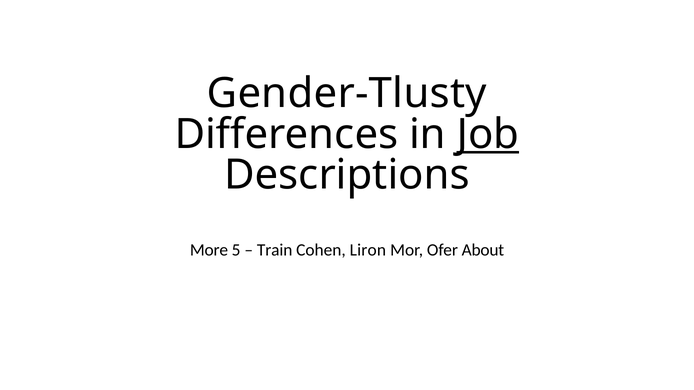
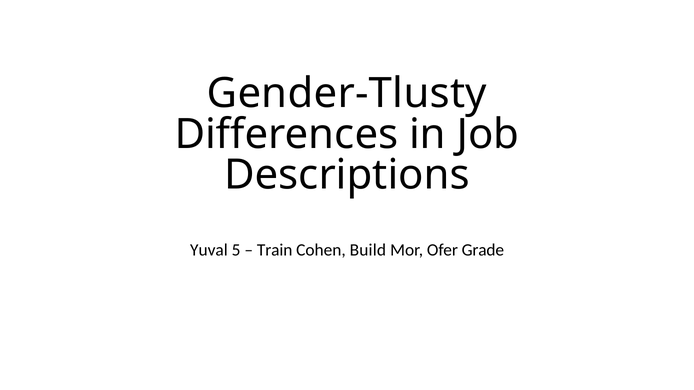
Job underline: present -> none (488, 134)
More: More -> Yuval (209, 250)
Liron: Liron -> Build (368, 250)
About: About -> Grade (483, 250)
